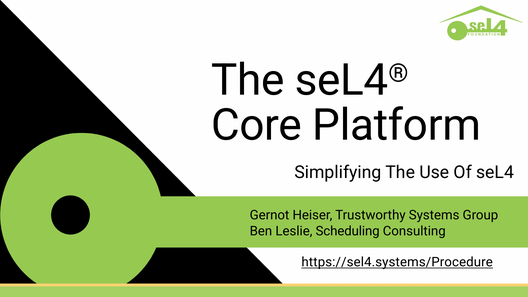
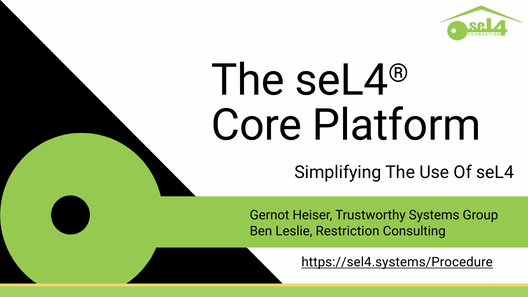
Scheduling: Scheduling -> Restriction (348, 231)
